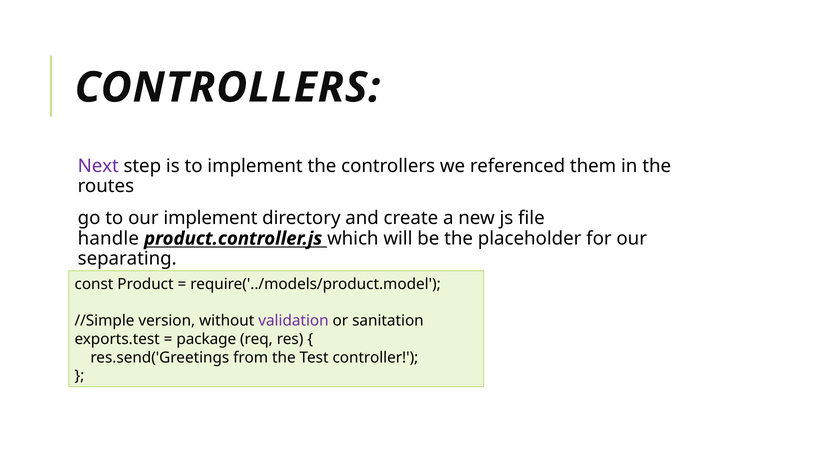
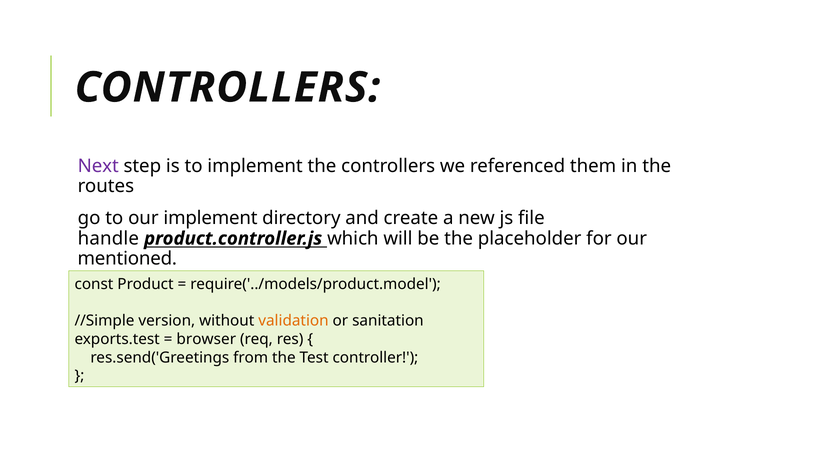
separating: separating -> mentioned (127, 259)
validation colour: purple -> orange (293, 321)
package: package -> browser (206, 339)
